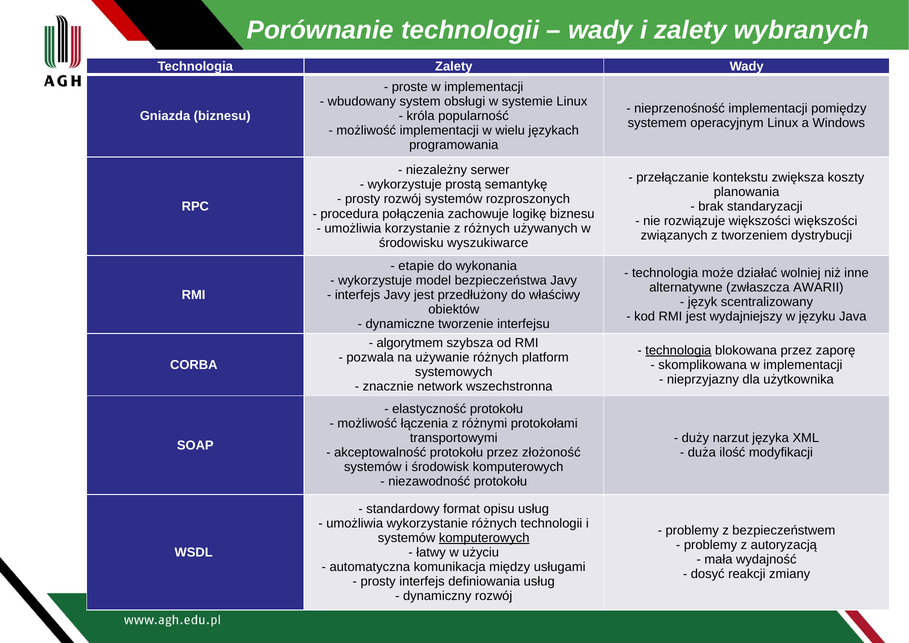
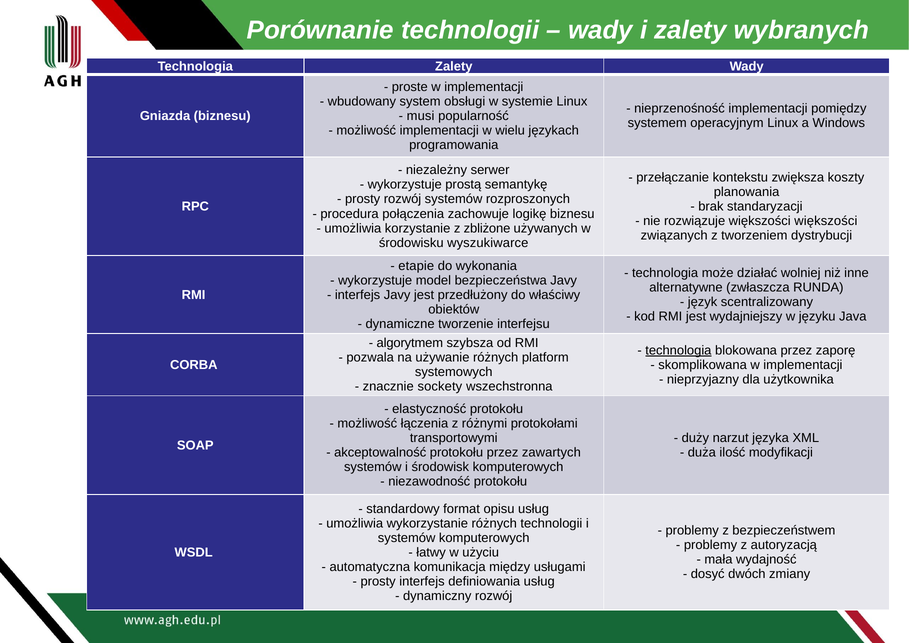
króla: króla -> musi (421, 116)
z różnych: różnych -> zbliżone (487, 228)
AWARII: AWARII -> RUNDA (818, 288)
network: network -> sockety (440, 387)
złożoność: złożoność -> zawartych (551, 453)
komputerowych underline: present -> none (484, 538)
reakcji: reakcji -> dwóch (747, 574)
